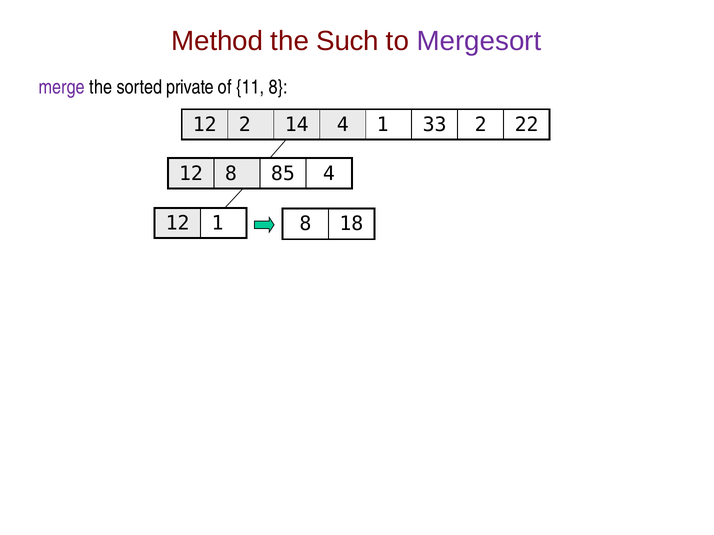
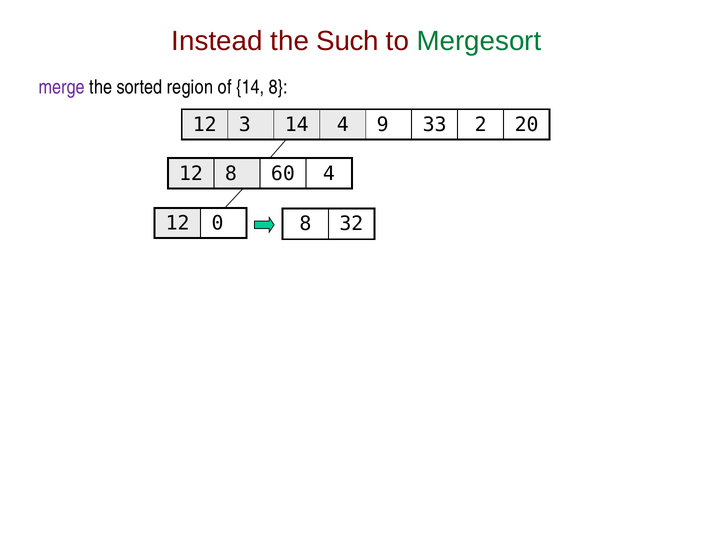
Method: Method -> Instead (217, 41)
Mergesort colour: purple -> green (479, 41)
private: private -> region (190, 87)
of 11: 11 -> 14 (250, 87)
12 2: 2 -> 3 (245, 125)
4 1: 1 -> 9 (383, 125)
22: 22 -> 20 (527, 125)
85: 85 -> 60 (283, 174)
12 1: 1 -> 0 (218, 224)
18: 18 -> 32 (351, 224)
